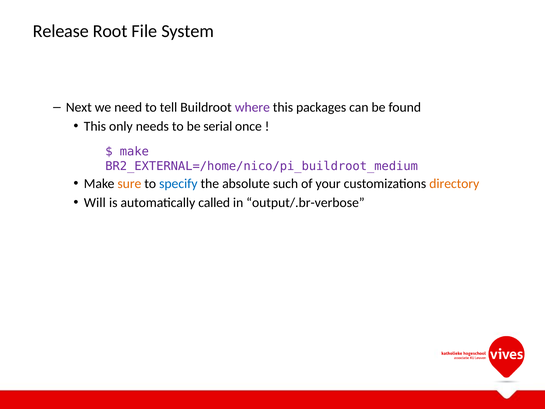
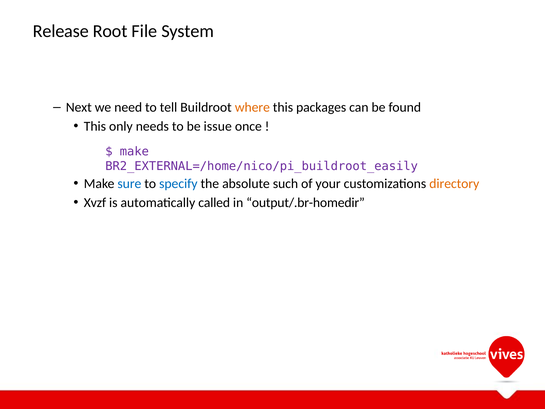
where colour: purple -> orange (252, 107)
serial: serial -> issue (218, 126)
BR2_EXTERNAL=/home/nico/pi_buildroot_medium: BR2_EXTERNAL=/home/nico/pi_buildroot_medium -> BR2_EXTERNAL=/home/nico/pi_buildroot_easily (262, 166)
sure colour: orange -> blue (129, 184)
Will: Will -> Xvzf (95, 203)
output/.br-verbose: output/.br-verbose -> output/.br-homedir (306, 203)
